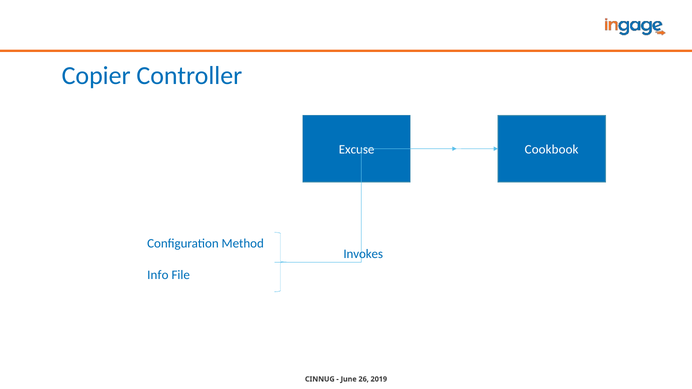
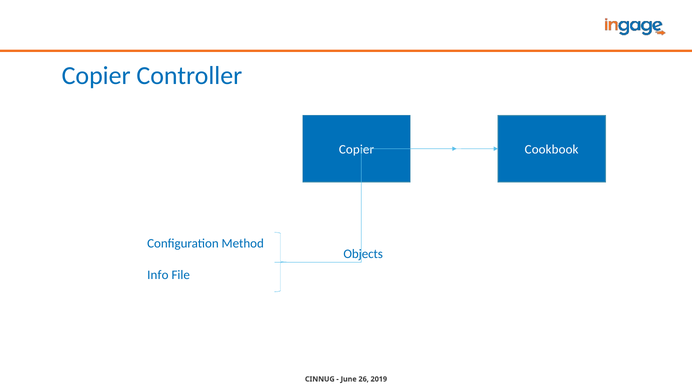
Excuse: Excuse -> Copier (357, 150)
Invokes: Invokes -> Objects (363, 254)
